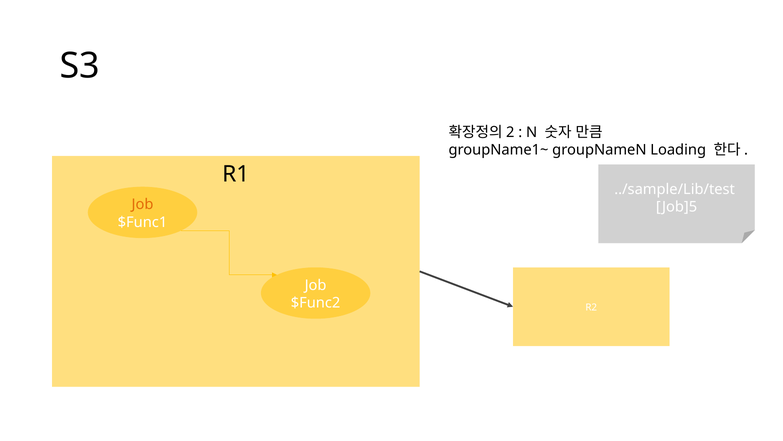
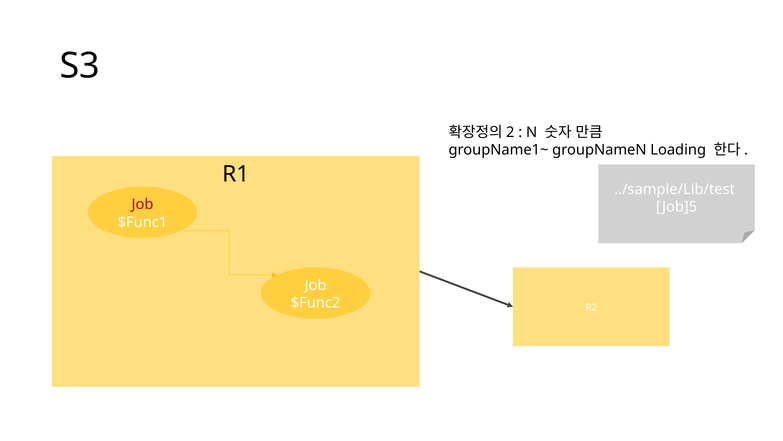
Job colour: orange -> red (143, 204)
